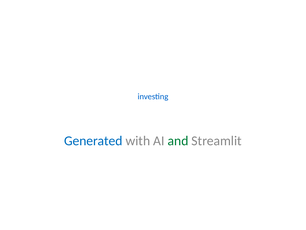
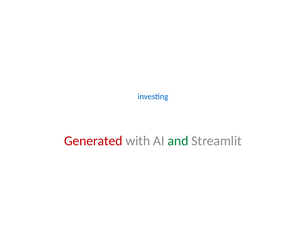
Generated colour: blue -> red (93, 141)
